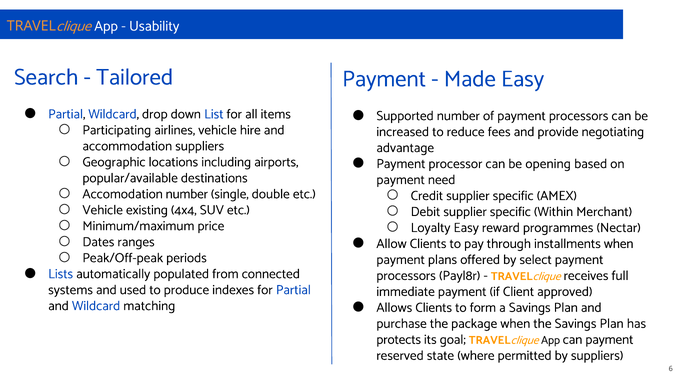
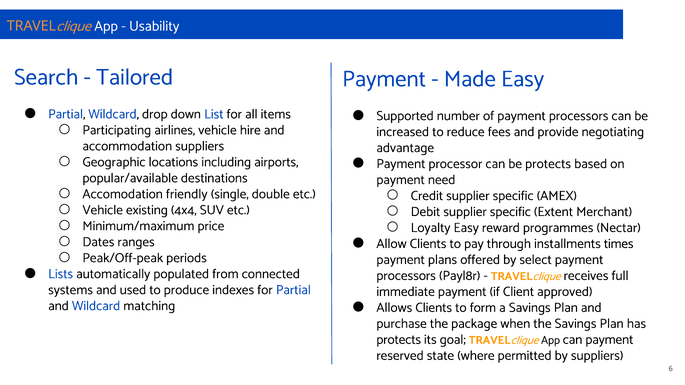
be opening: opening -> protects (548, 164)
Accomodation number: number -> friendly (187, 194)
Within: Within -> Extent (553, 212)
installments when: when -> times (619, 244)
